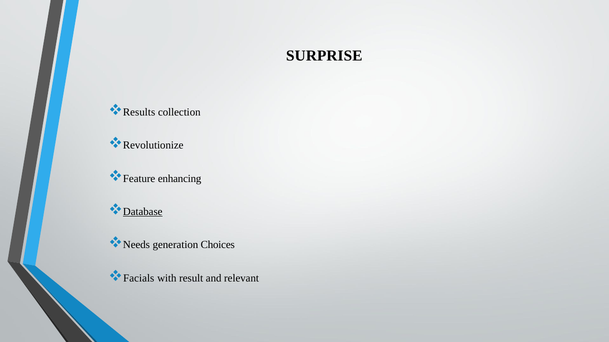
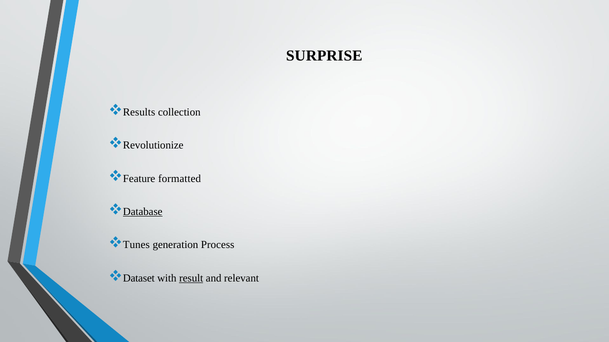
enhancing: enhancing -> formatted (180, 179)
Needs: Needs -> Tunes (136, 245)
Choices: Choices -> Process (218, 245)
Facials: Facials -> Dataset (139, 279)
result underline: none -> present (191, 279)
